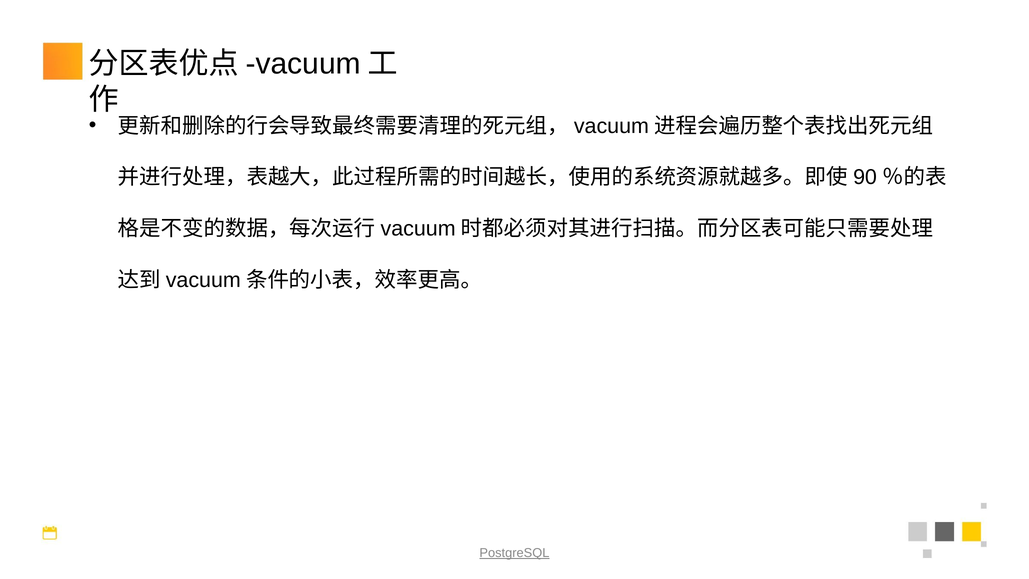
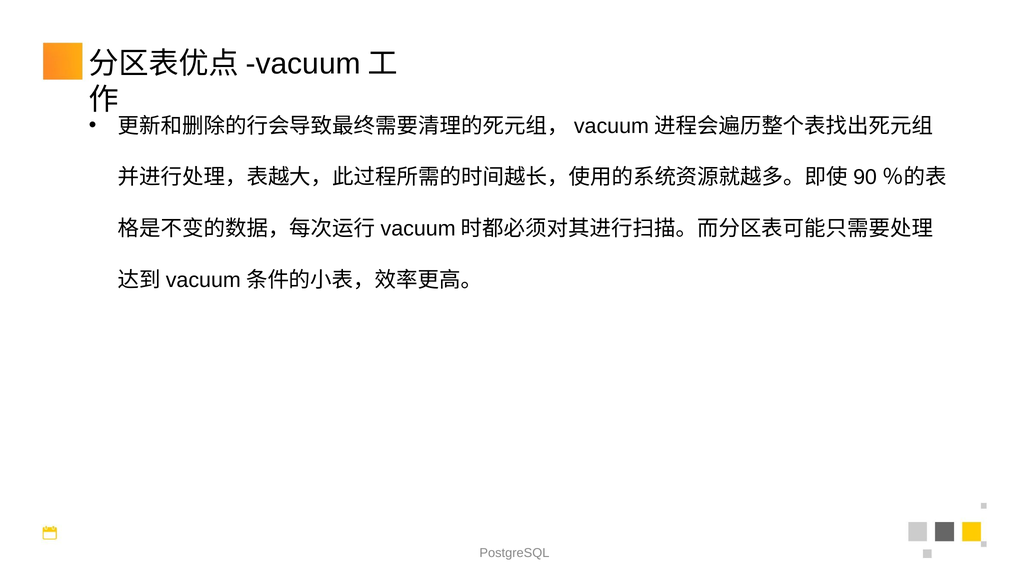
PostgreSQL underline: present -> none (514, 553)
